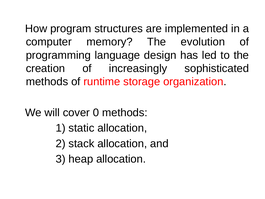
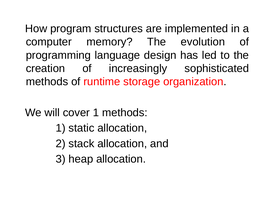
cover 0: 0 -> 1 (96, 113)
